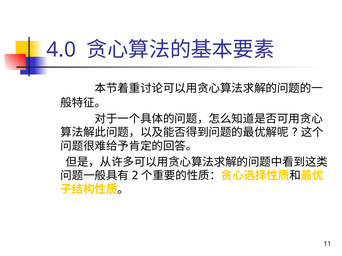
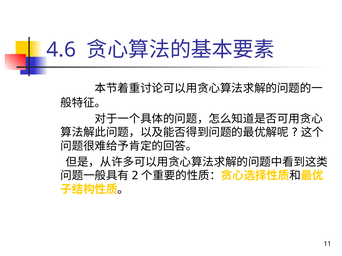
4.0: 4.0 -> 4.6 (61, 50)
